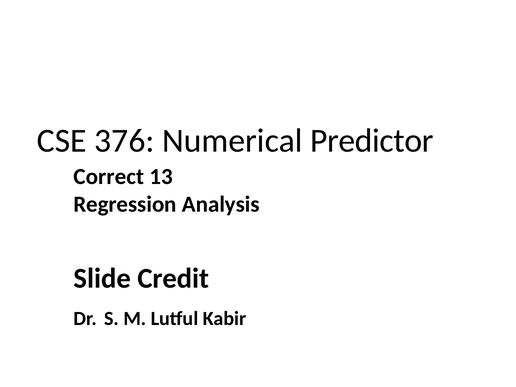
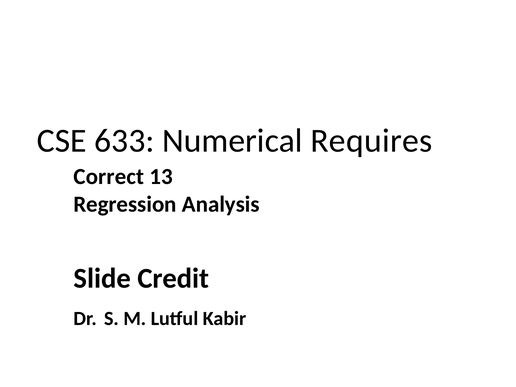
376: 376 -> 633 (124, 141)
Predictor: Predictor -> Requires (371, 141)
